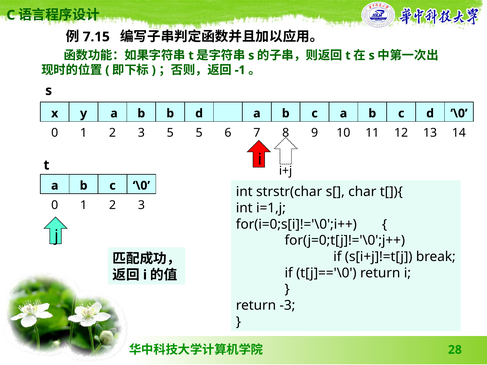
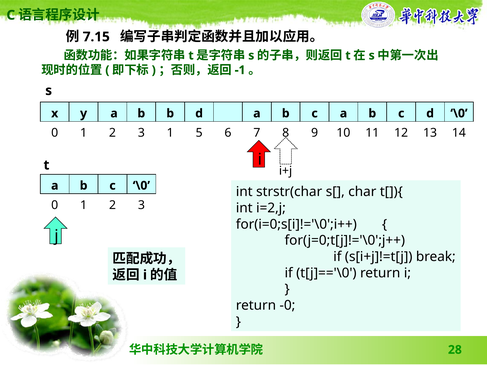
3 5: 5 -> 1 (170, 133)
i=1,j: i=1,j -> i=2,j (271, 208)
-3: -3 -> -0 (287, 306)
